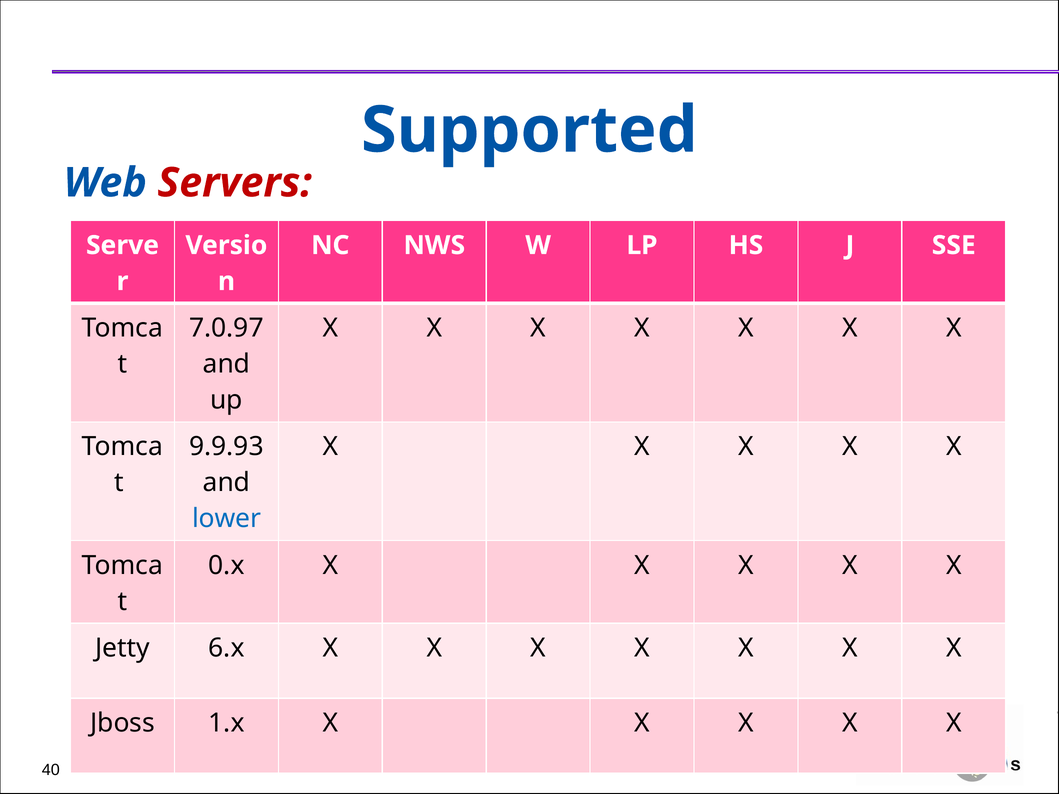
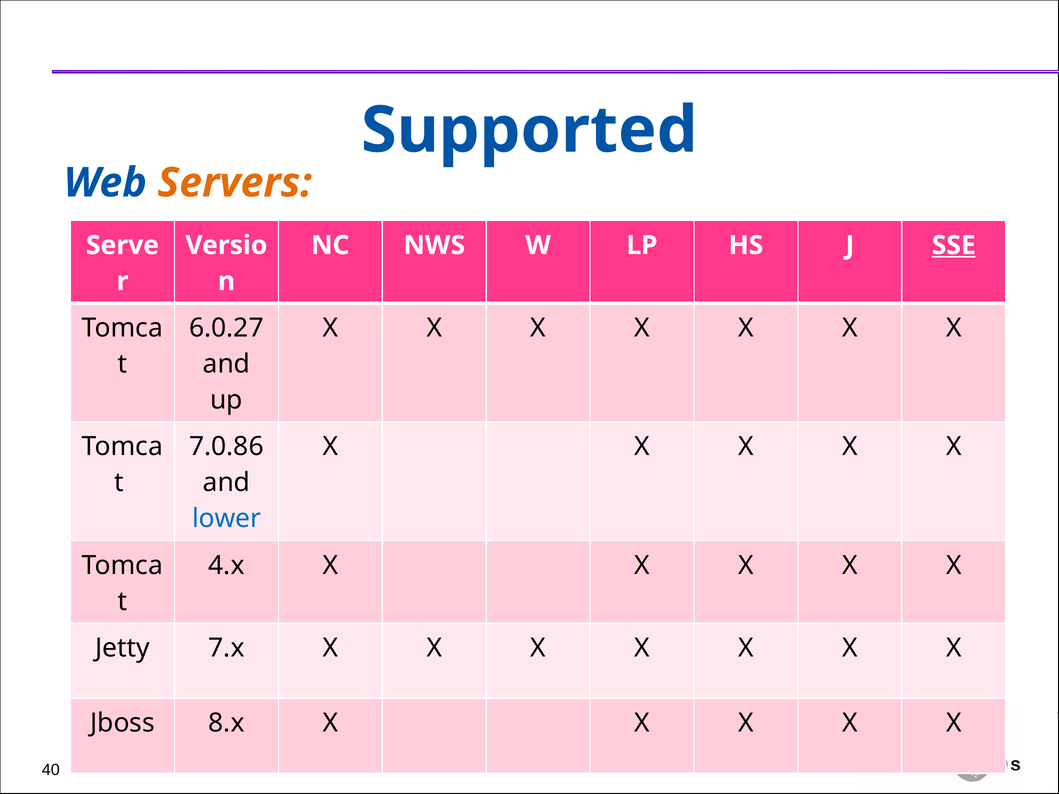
Servers colour: red -> orange (235, 183)
SSE underline: none -> present (954, 245)
7.0.97: 7.0.97 -> 6.0.27 (226, 328)
9.9.93: 9.9.93 -> 7.0.86 (226, 447)
0.x: 0.x -> 4.x (226, 566)
6.x: 6.x -> 7.x (226, 648)
1.x: 1.x -> 8.x (226, 723)
